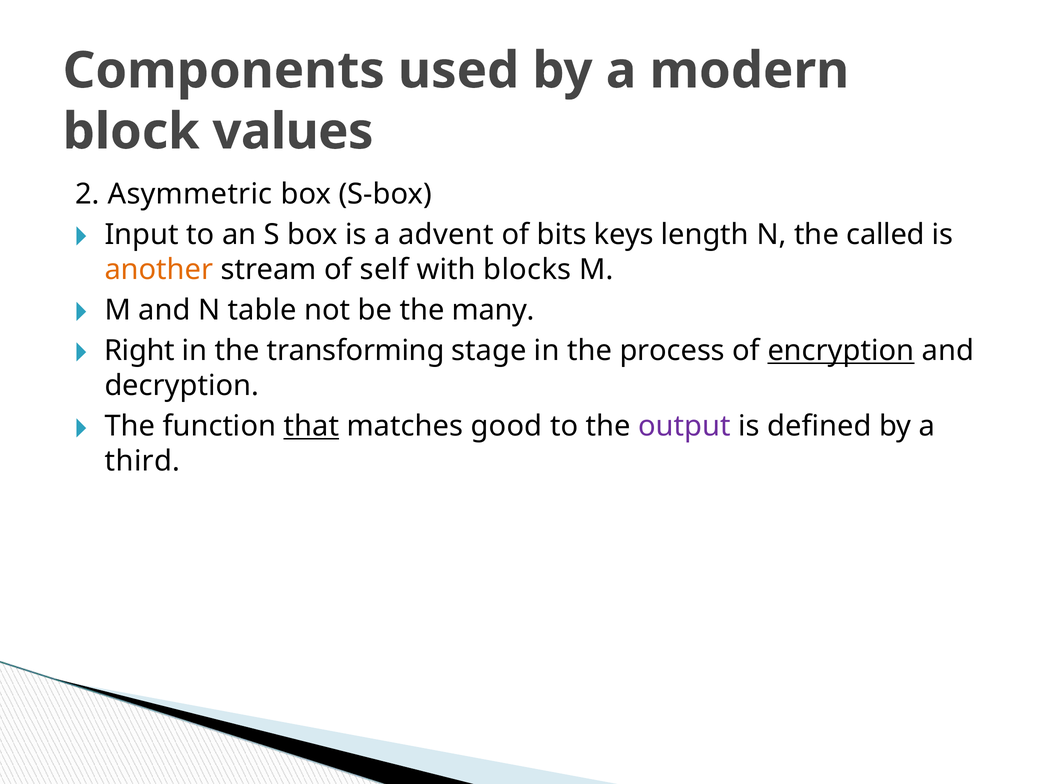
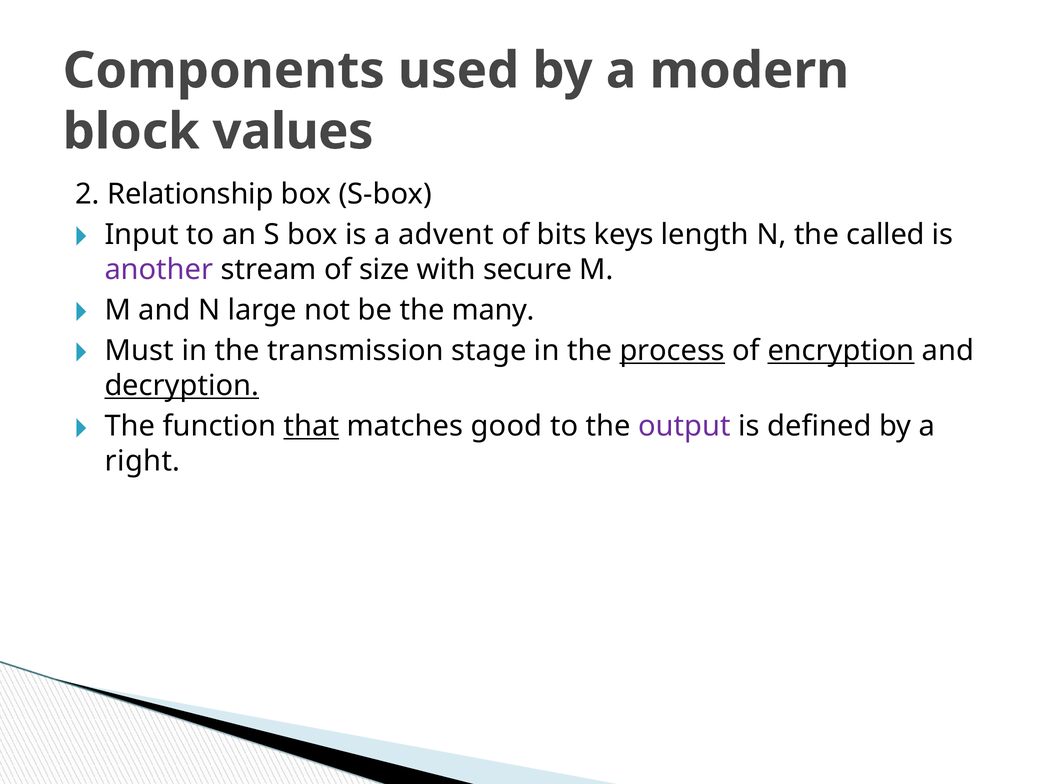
Asymmetric: Asymmetric -> Relationship (190, 194)
another colour: orange -> purple (159, 270)
self: self -> size (385, 270)
blocks: blocks -> secure (528, 270)
table: table -> large (262, 310)
Right: Right -> Must (139, 351)
transforming: transforming -> transmission (355, 351)
process underline: none -> present (672, 351)
decryption underline: none -> present (182, 386)
third: third -> right (143, 462)
